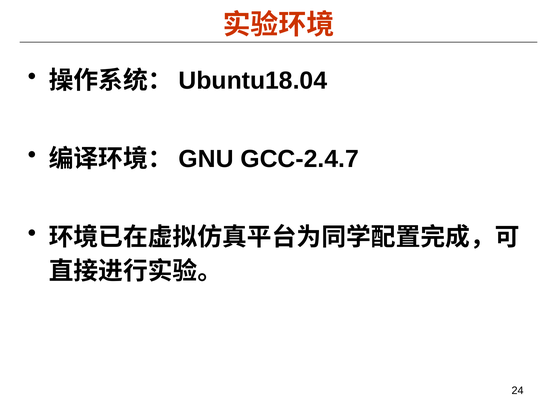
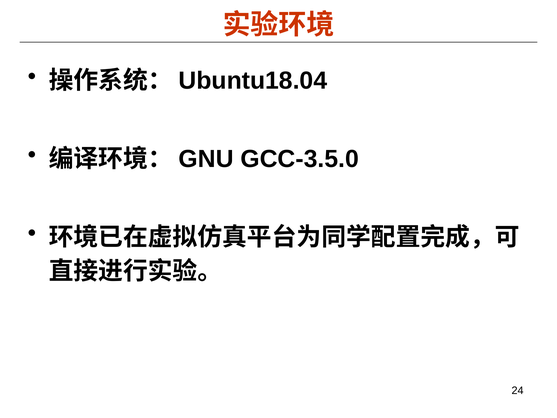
GCC-2.4.7: GCC-2.4.7 -> GCC-3.5.0 (300, 159)
